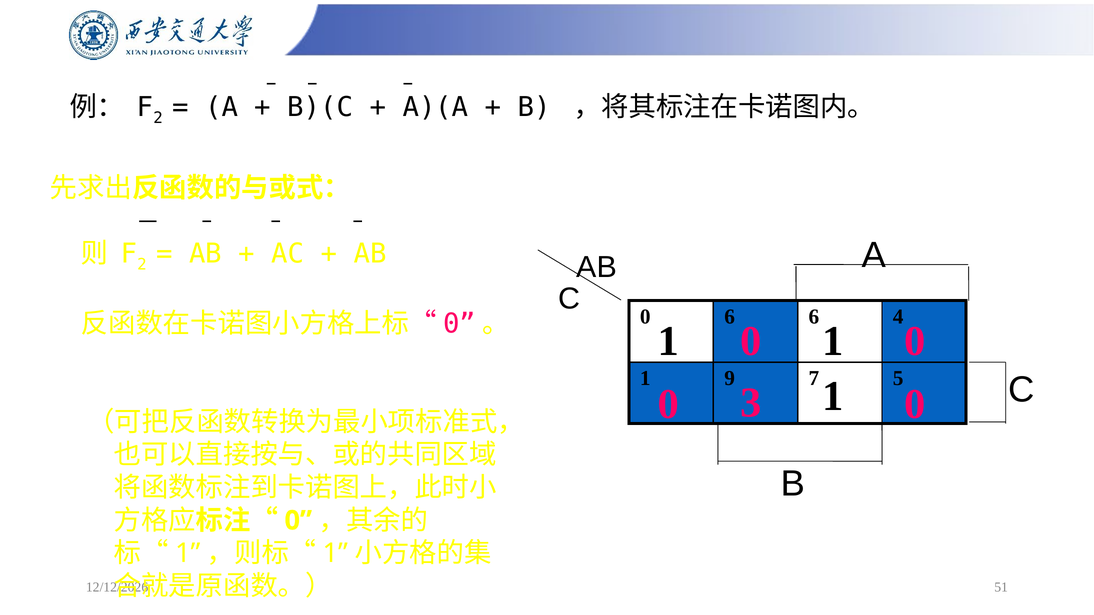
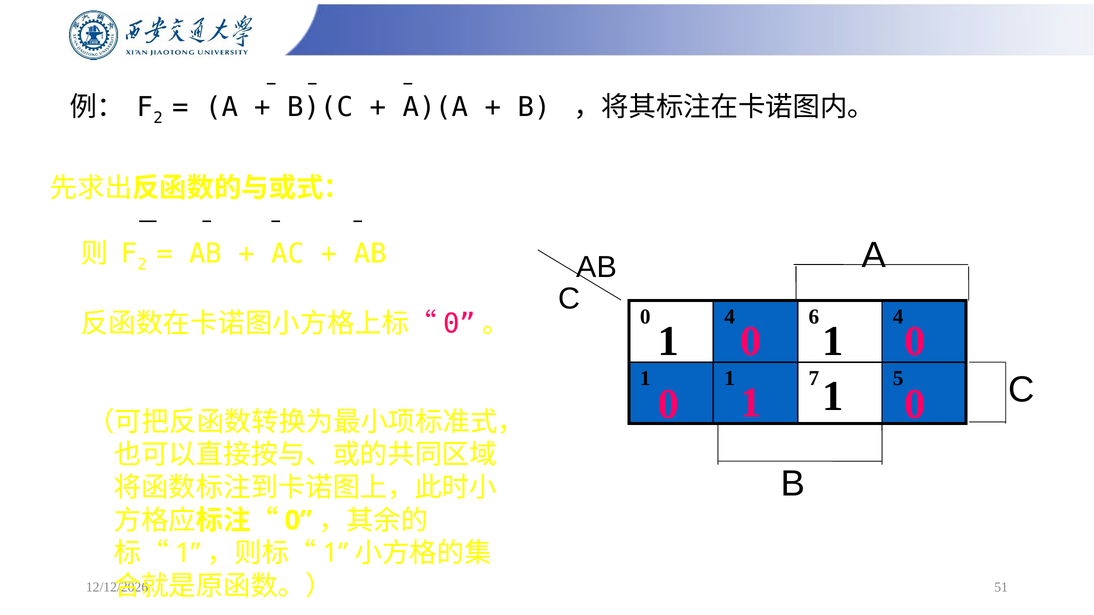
0 6: 6 -> 4 (730, 317)
9: 9 -> 1 (730, 378)
0 3: 3 -> 1 (751, 403)
